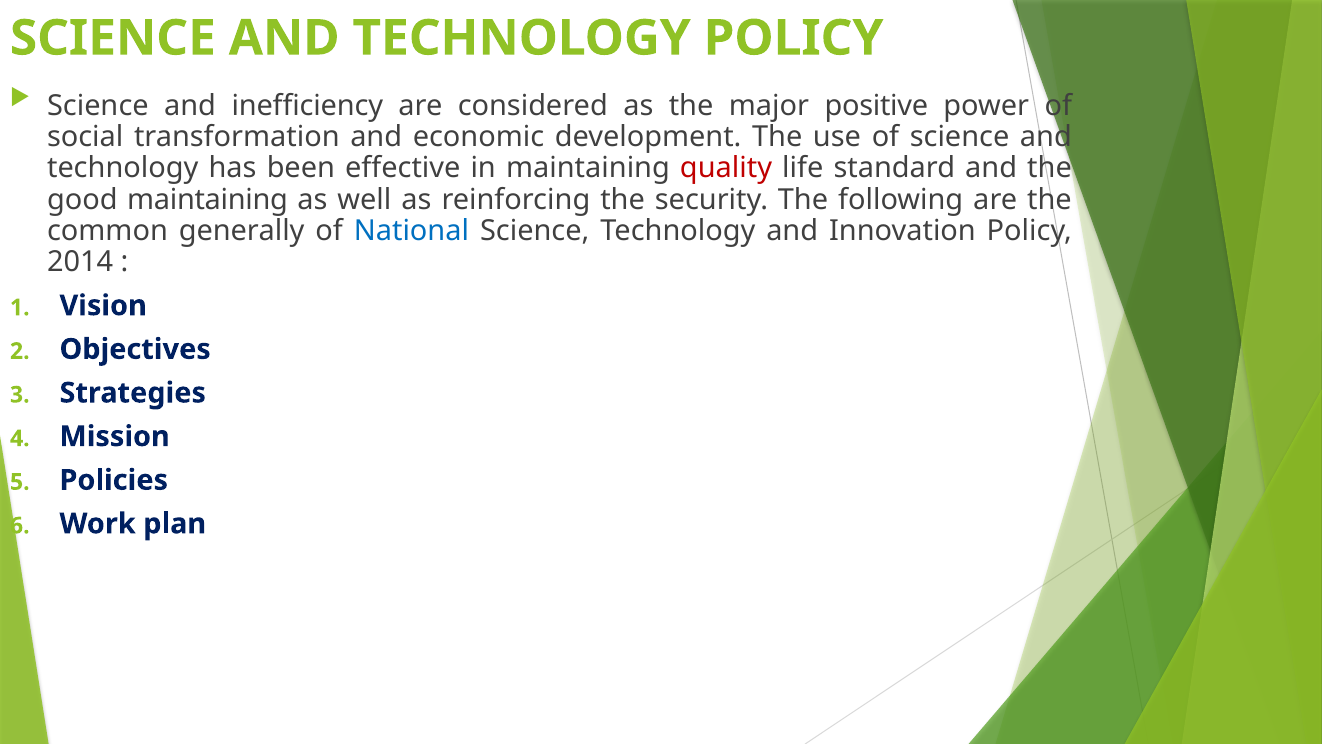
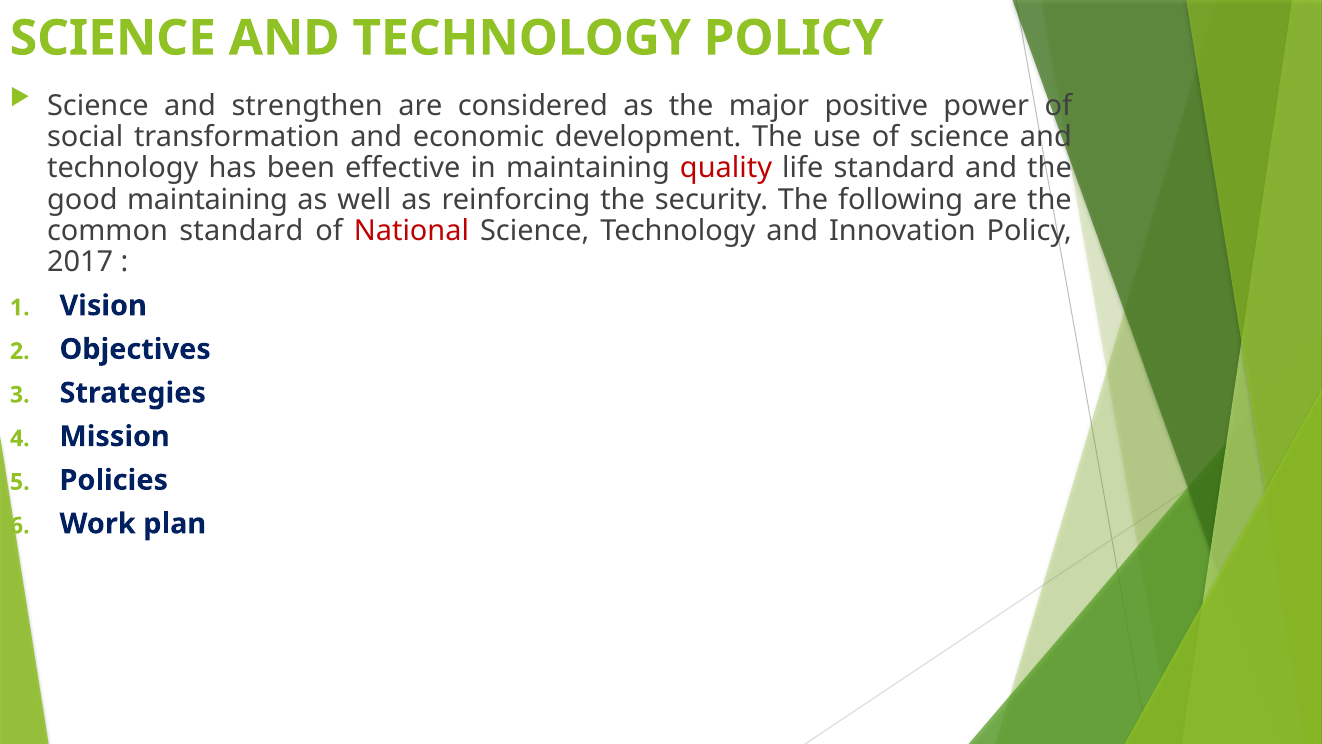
inefficiency: inefficiency -> strengthen (307, 106)
common generally: generally -> standard (241, 231)
National colour: blue -> red (411, 231)
2014: 2014 -> 2017 (80, 262)
